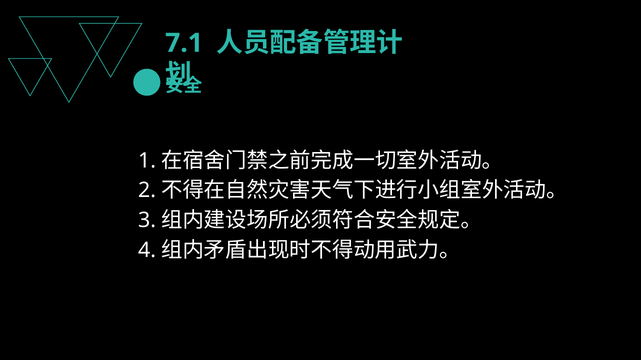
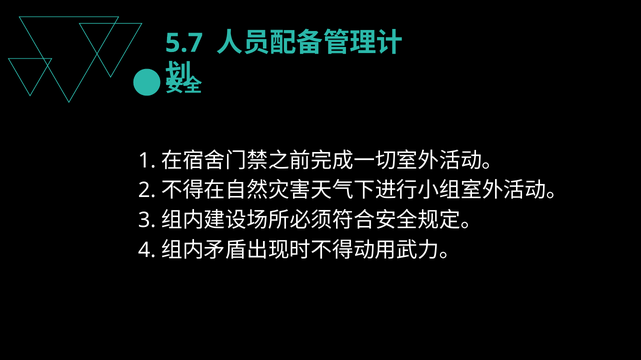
7.1: 7.1 -> 5.7 (184, 43)
